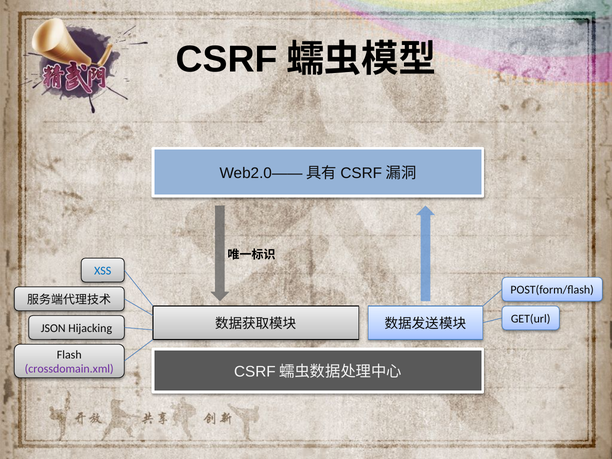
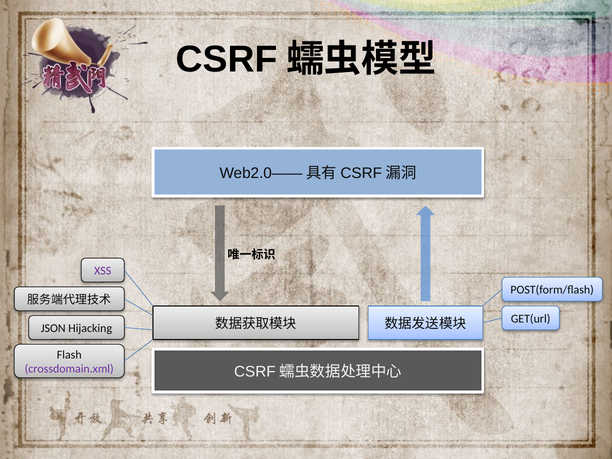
XSS colour: blue -> purple (103, 271)
